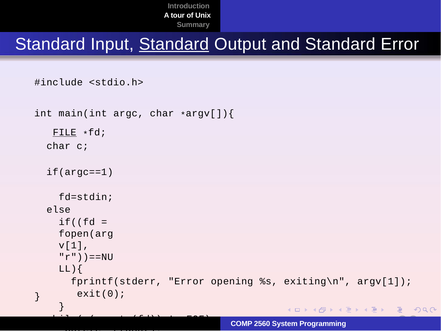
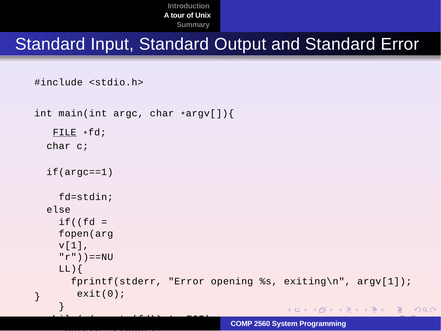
Standard underline: present -> none (174, 44)
